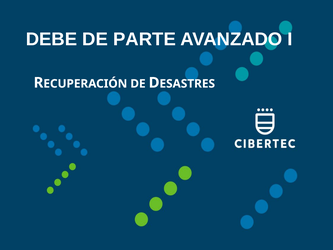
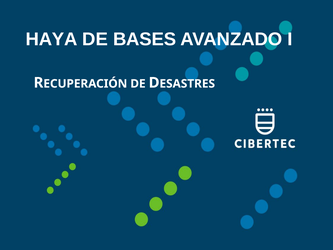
DEBE: DEBE -> HAYA (52, 39)
PARTE: PARTE -> BASES (145, 39)
